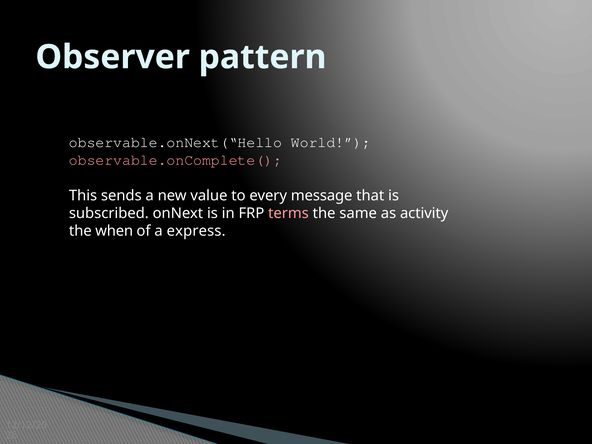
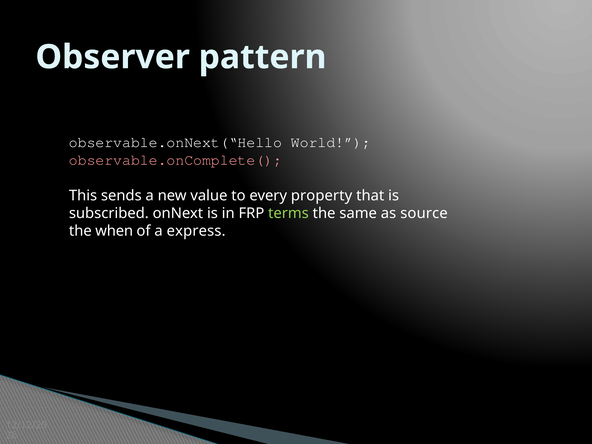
message: message -> property (322, 196)
terms colour: pink -> light green (288, 213)
activity: activity -> source (424, 213)
